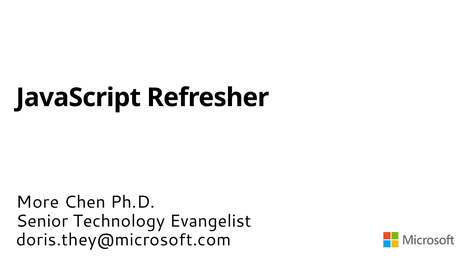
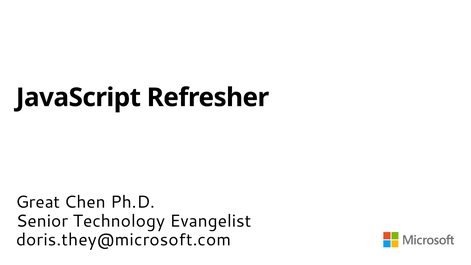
More: More -> Great (38, 202)
